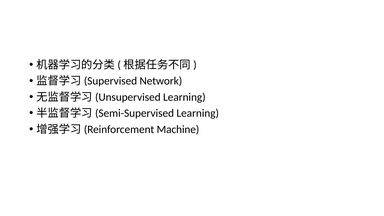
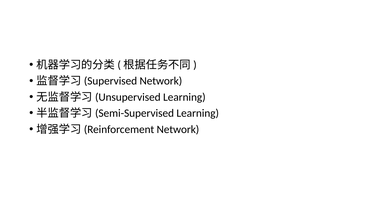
Machine: Machine -> Network (178, 129)
